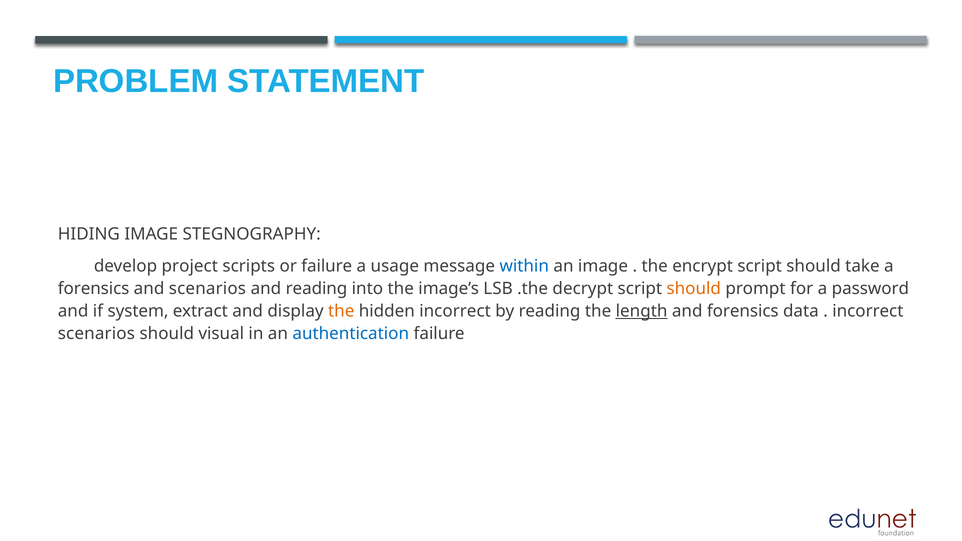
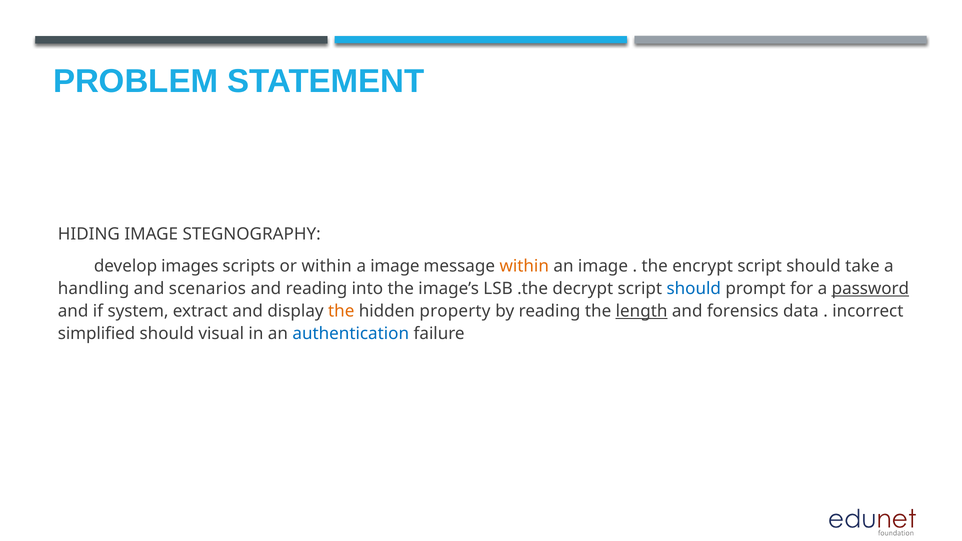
project: project -> images (190, 266)
or failure: failure -> within (327, 266)
a usage: usage -> image (395, 266)
within colour: blue -> orange (524, 266)
forensics: forensics -> handling (94, 289)
should colour: orange -> blue (694, 289)
password underline: none -> present (870, 289)
hidden incorrect: incorrect -> property (455, 311)
scenarios: scenarios -> simplified (97, 334)
